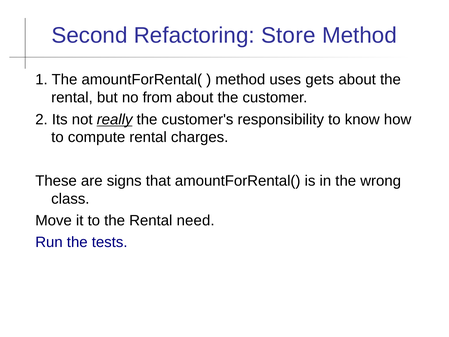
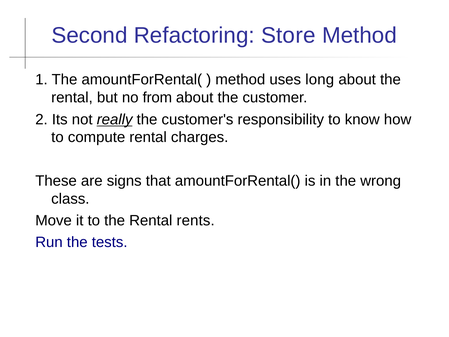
gets: gets -> long (320, 80)
need: need -> rents (196, 220)
